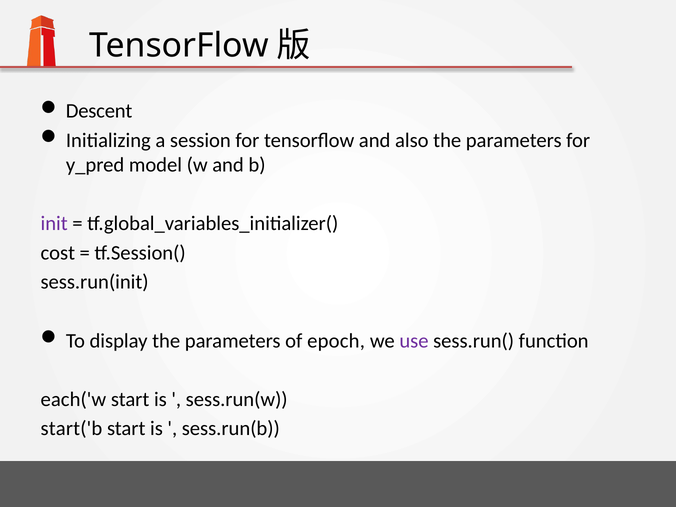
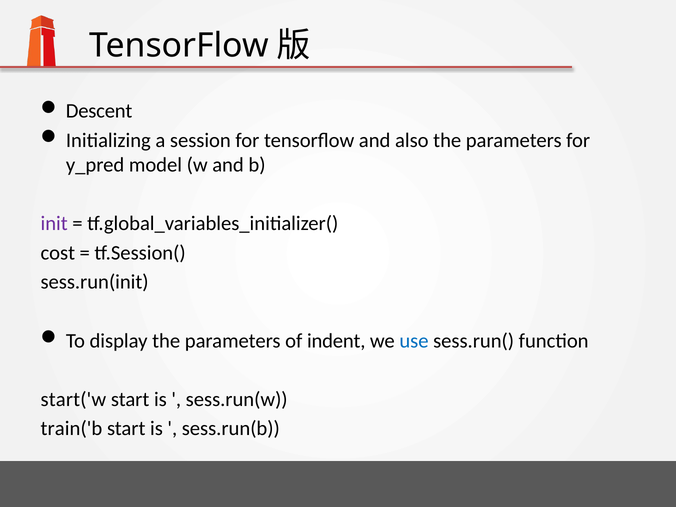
epoch: epoch -> indent (336, 341)
use colour: purple -> blue (414, 341)
each('w: each('w -> start('w (73, 399)
start('b: start('b -> train('b (71, 429)
